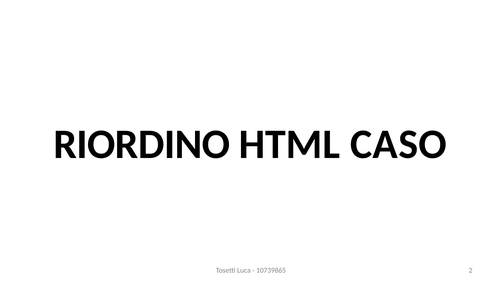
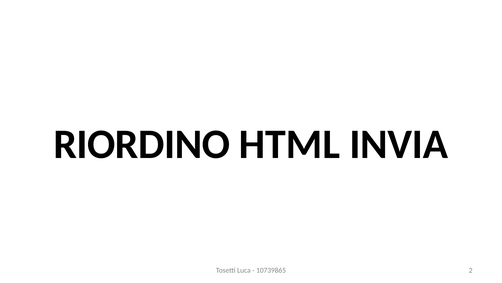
CASO: CASO -> INVIA (399, 144)
